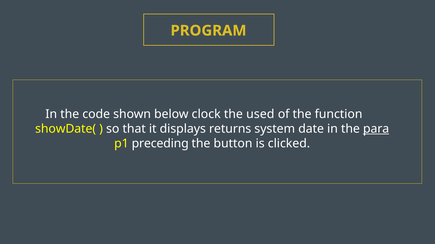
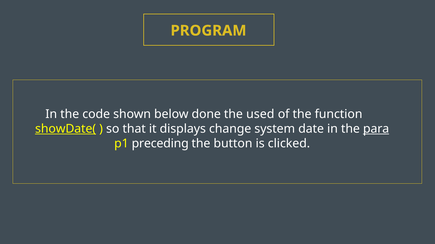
clock: clock -> done (206, 114)
showDate( underline: none -> present (66, 129)
returns: returns -> change (230, 129)
